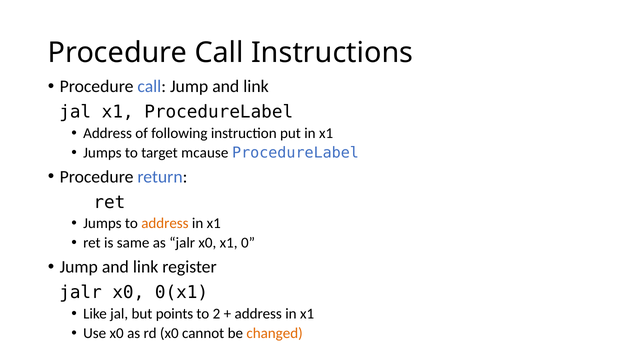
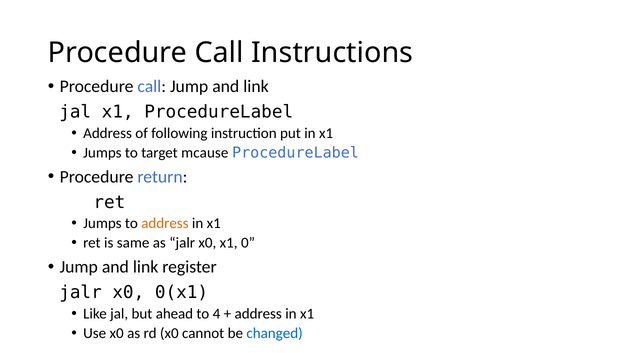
points: points -> ahead (174, 314)
2: 2 -> 4 (216, 314)
changed colour: orange -> blue (275, 333)
